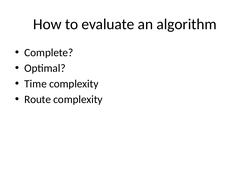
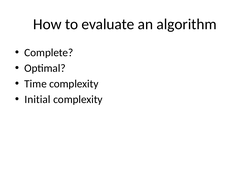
Route: Route -> Initial (38, 99)
